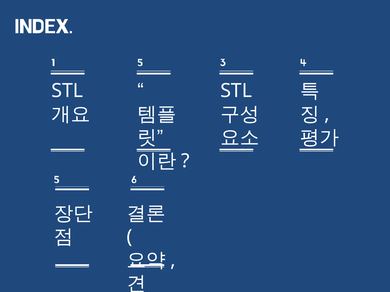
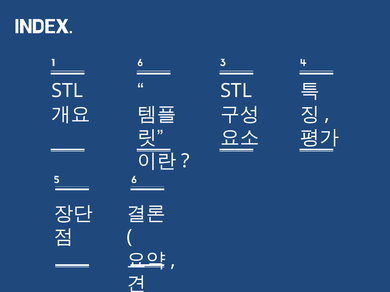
1 5: 5 -> 6 (140, 63)
